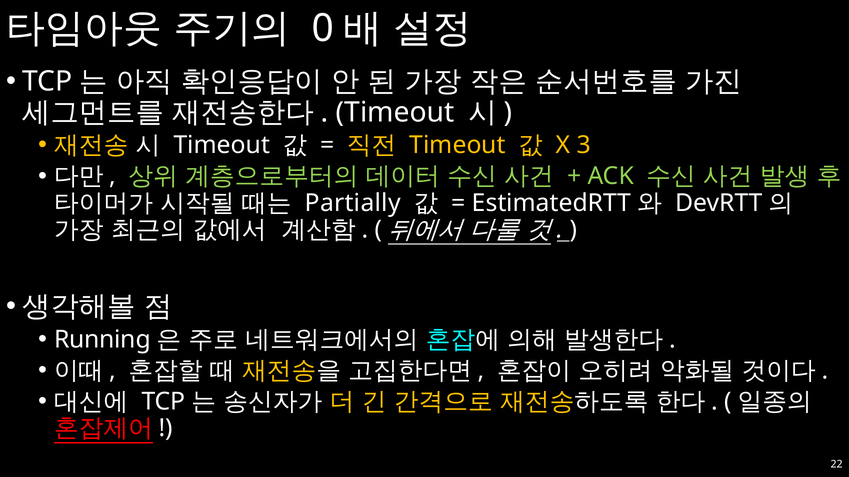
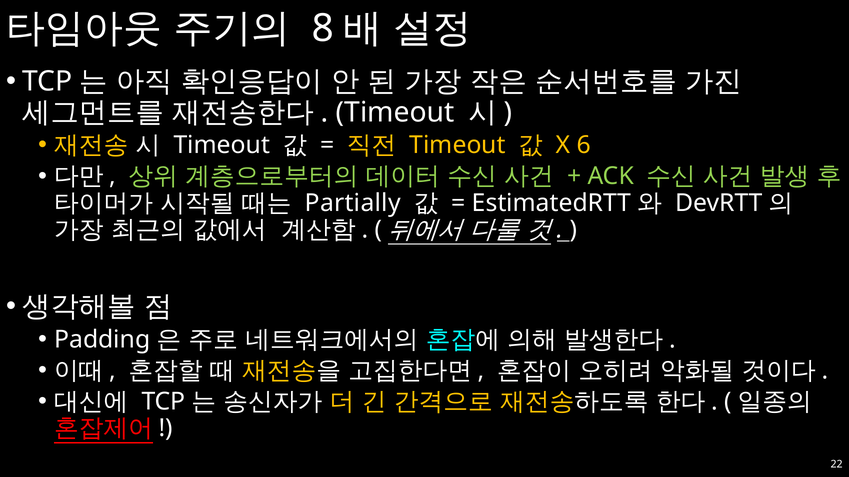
0: 0 -> 8 (323, 28)
3: 3 -> 6 (584, 145)
Running: Running -> Padding (102, 340)
